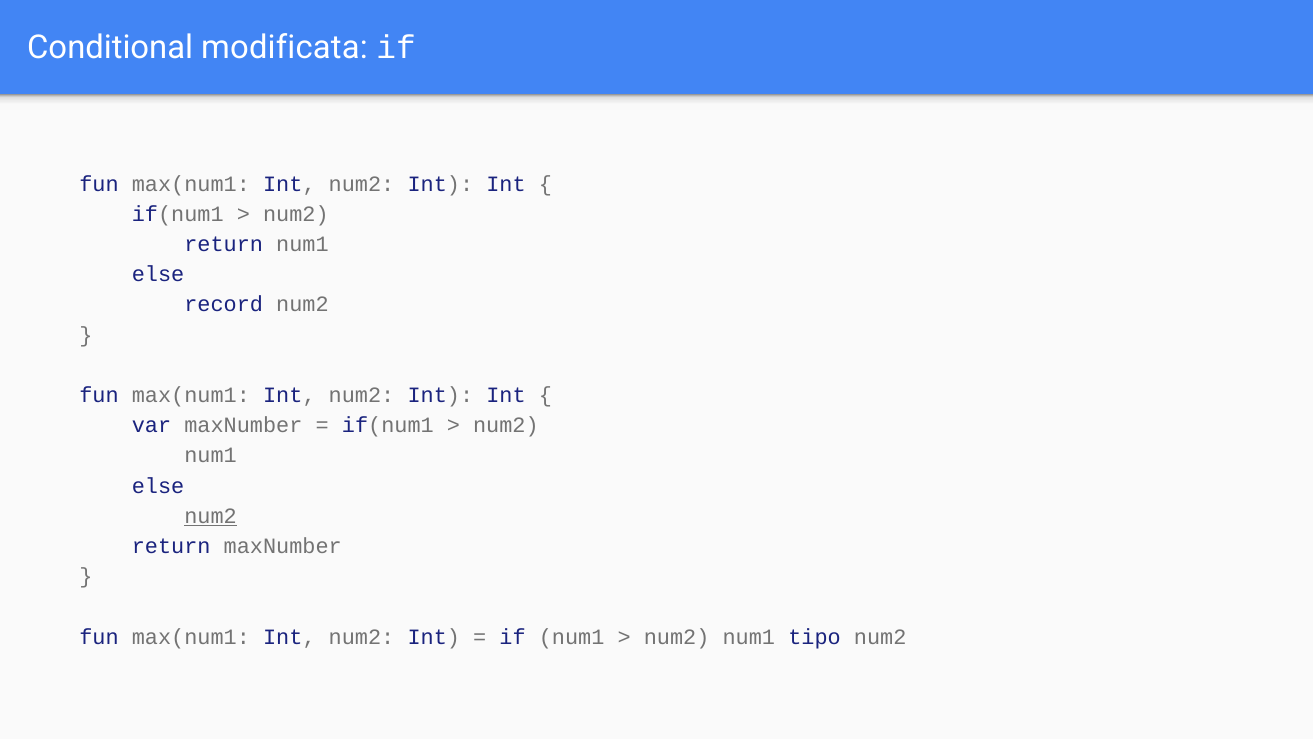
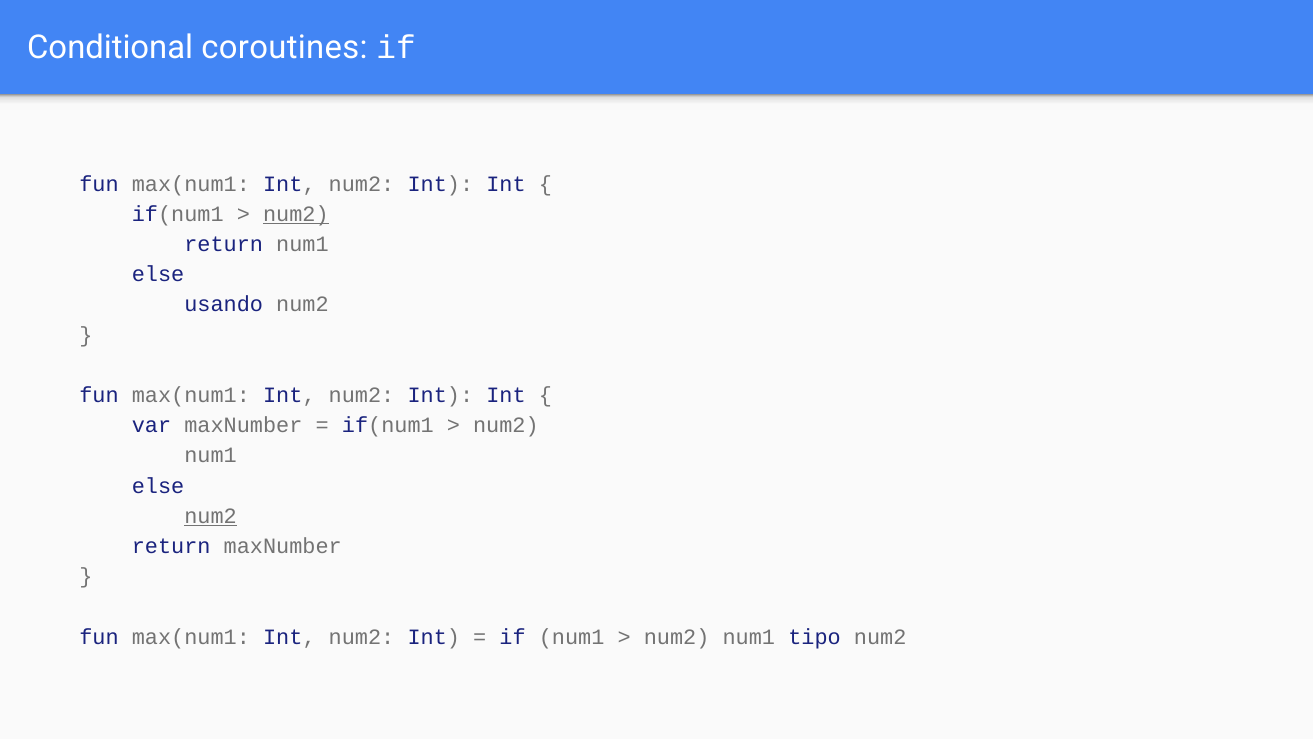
modificata: modificata -> coroutines (284, 48)
num2 underline: none -> present (296, 214)
record: record -> usando (224, 304)
